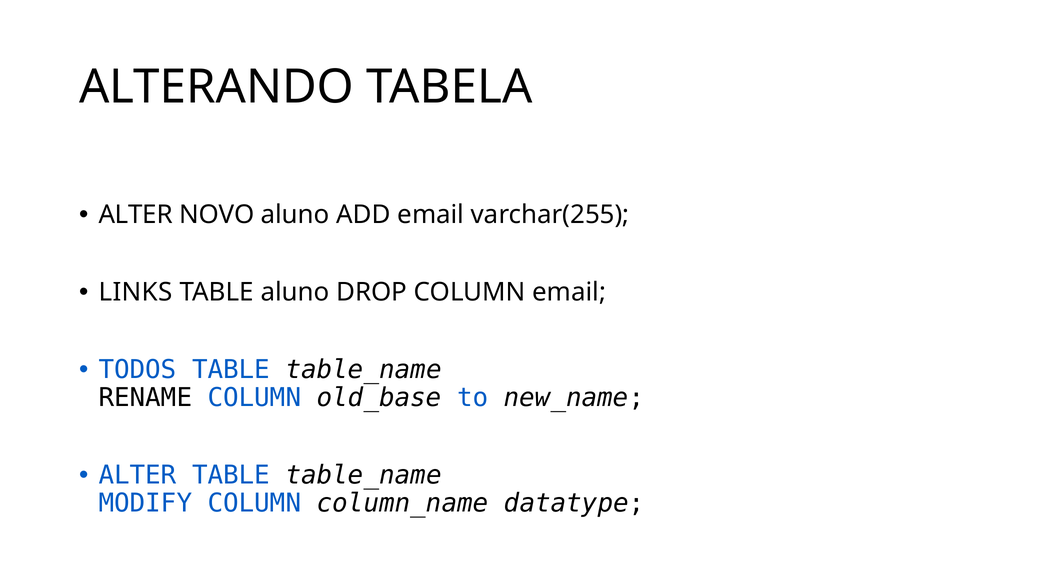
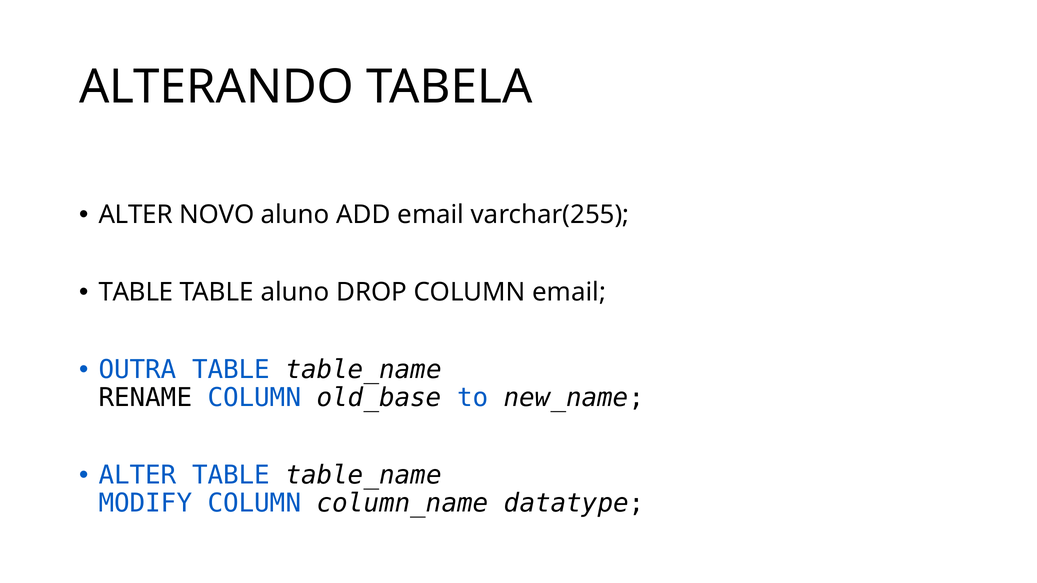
LINKS: LINKS -> TABLE (136, 293)
TODOS: TODOS -> OUTRA (137, 370)
